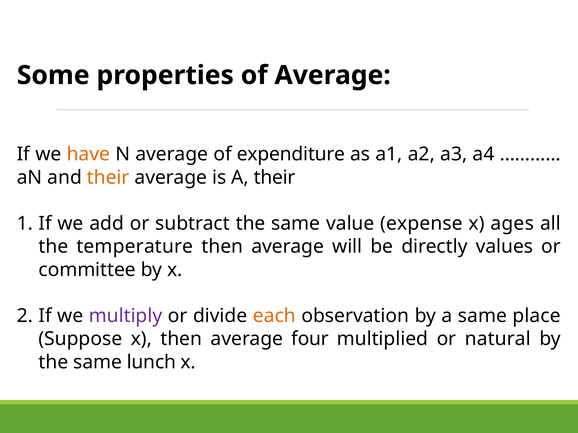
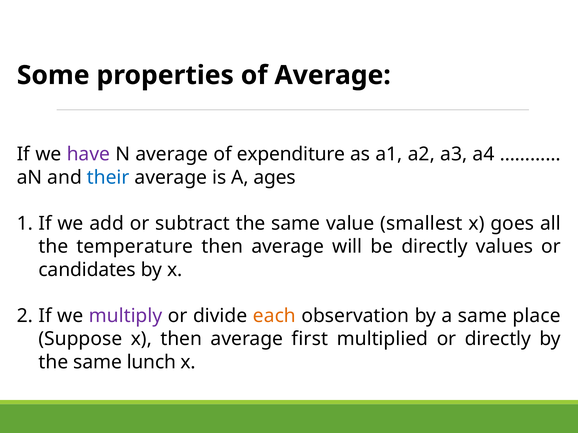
have colour: orange -> purple (88, 154)
their colour: orange -> blue (108, 178)
A their: their -> ages (275, 178)
expense: expense -> smallest (421, 224)
ages: ages -> goes (512, 224)
committee: committee -> candidates (87, 270)
four: four -> first (310, 339)
or natural: natural -> directly (498, 339)
